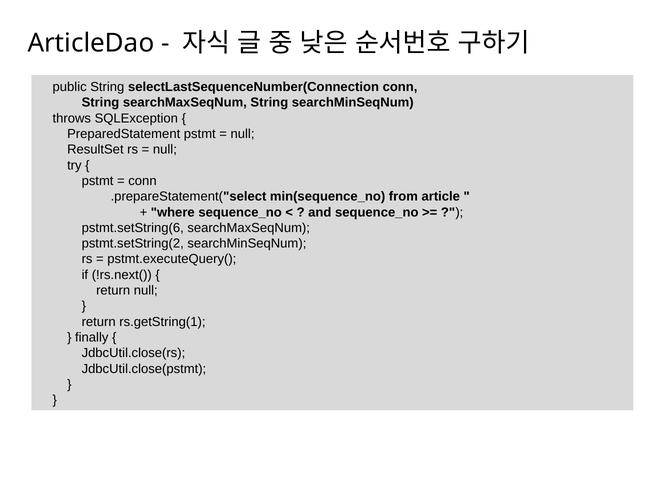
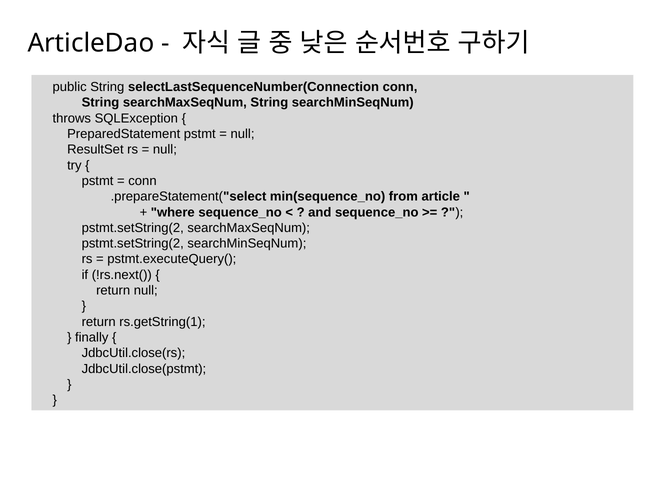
pstmt.setString(6: pstmt.setString(6 -> pstmt.setString(2 (133, 228)
